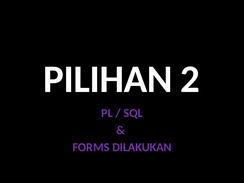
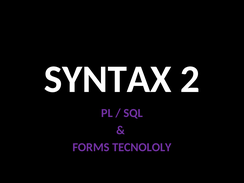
PILIHAN: PILIHAN -> SYNTAX (108, 79)
DILAKUKAN: DILAKUKAN -> TECNOLOLY (142, 147)
